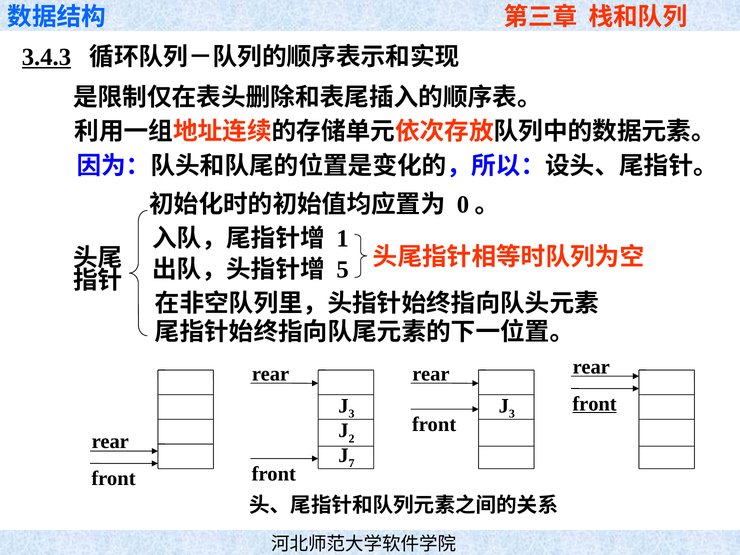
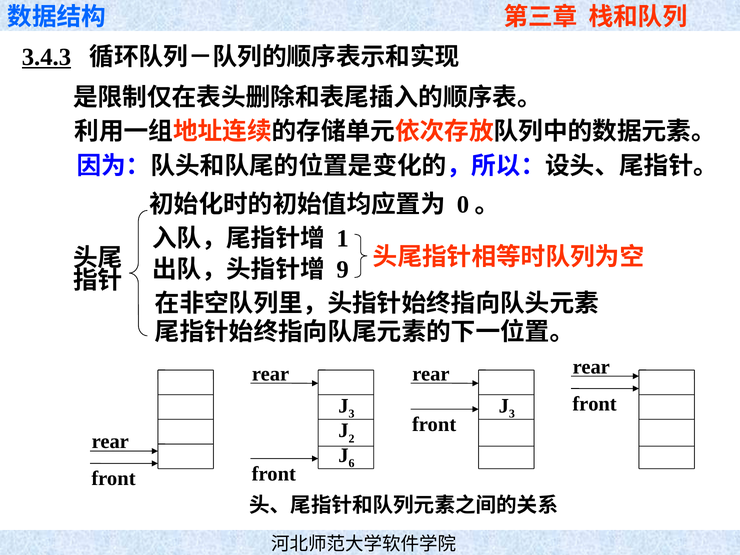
5: 5 -> 9 (343, 270)
front underline: present -> none (595, 404)
7: 7 -> 6 (352, 463)
